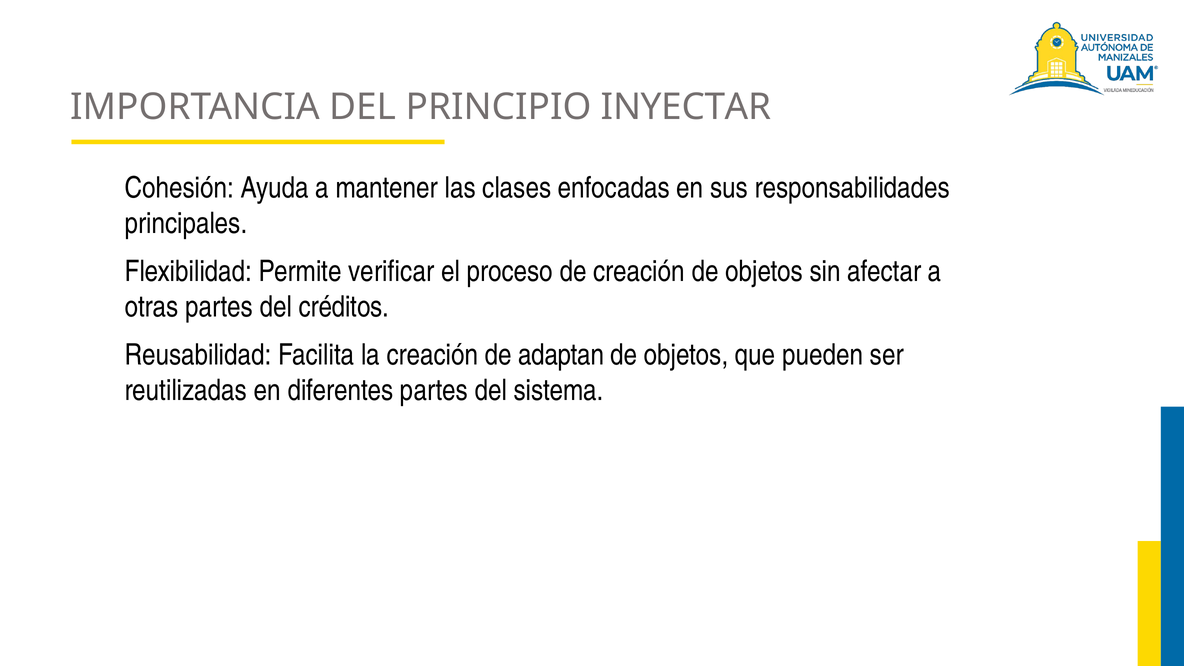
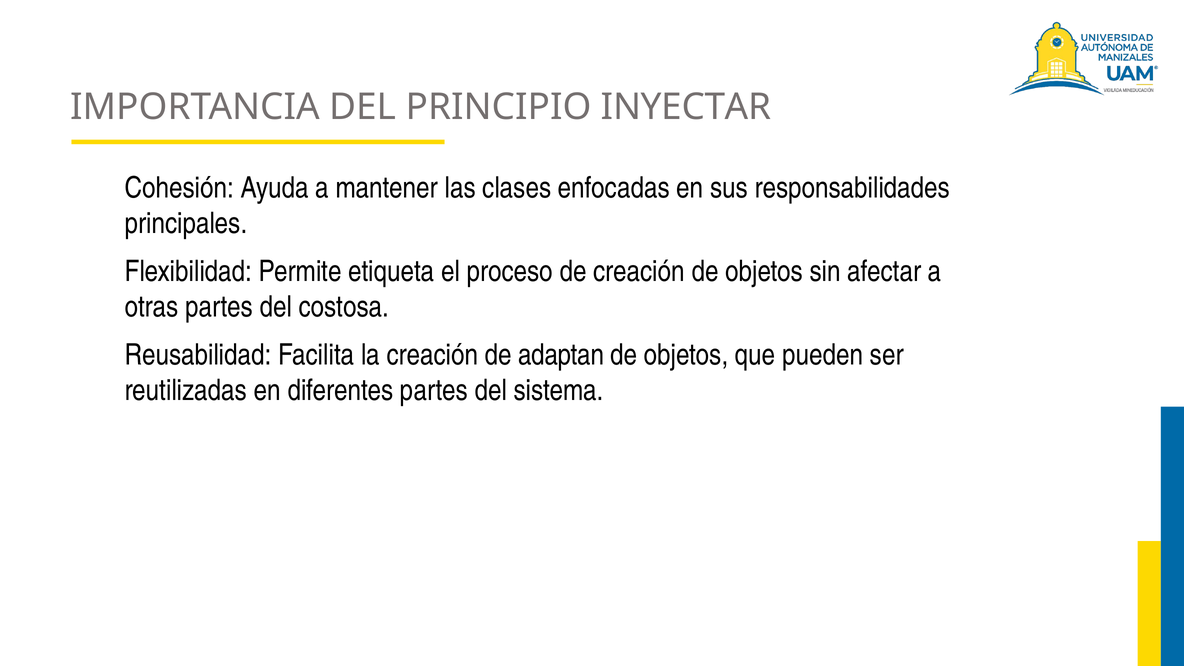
verificar: verificar -> etiqueta (391, 271)
créditos: créditos -> costosa (344, 307)
